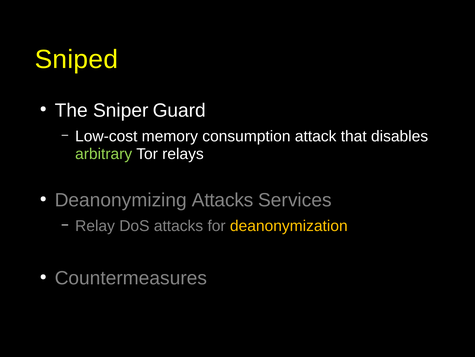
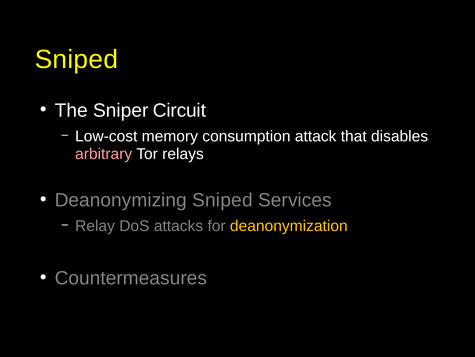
Guard: Guard -> Circuit (179, 110)
arbitrary colour: light green -> pink (104, 154)
Deanonymizing Attacks: Attacks -> Sniped (222, 200)
